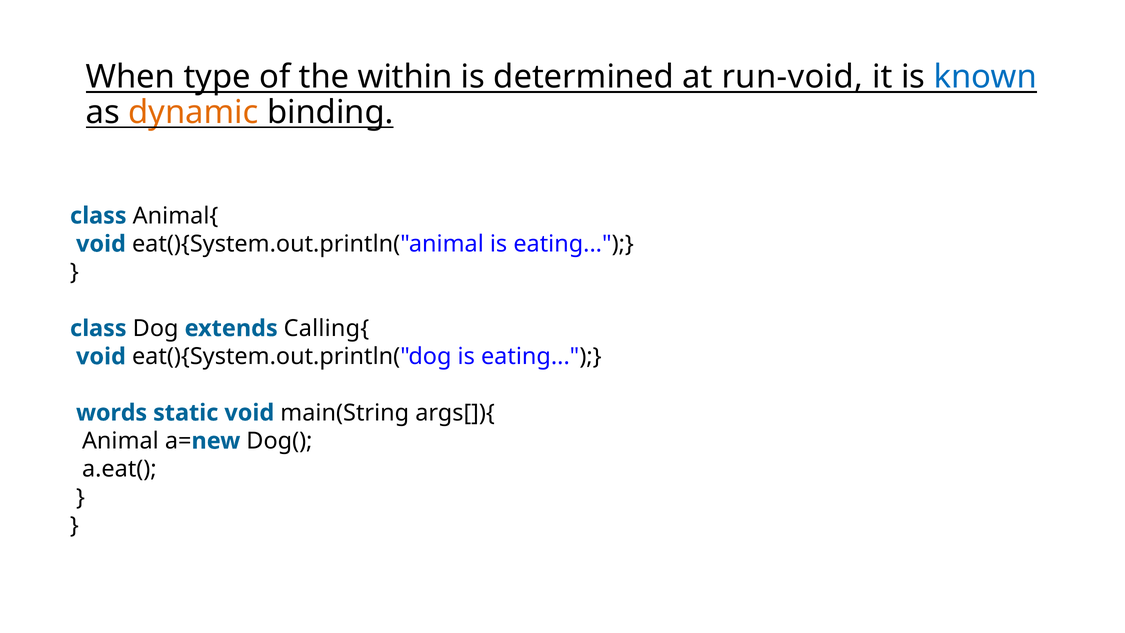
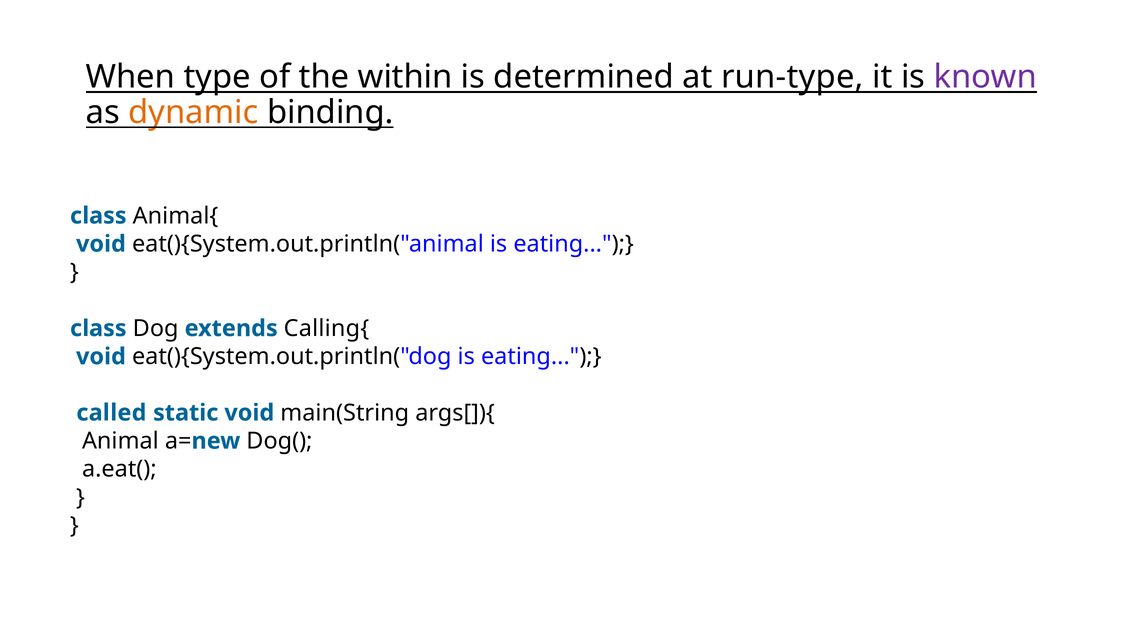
run-void: run-void -> run-type (792, 77)
known colour: blue -> purple (985, 77)
words: words -> called (111, 413)
